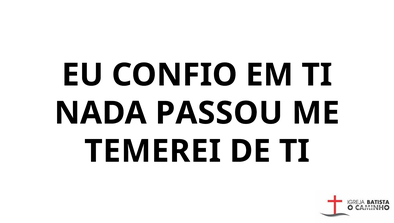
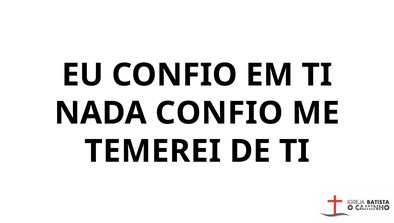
NADA PASSOU: PASSOU -> CONFIO (219, 113)
